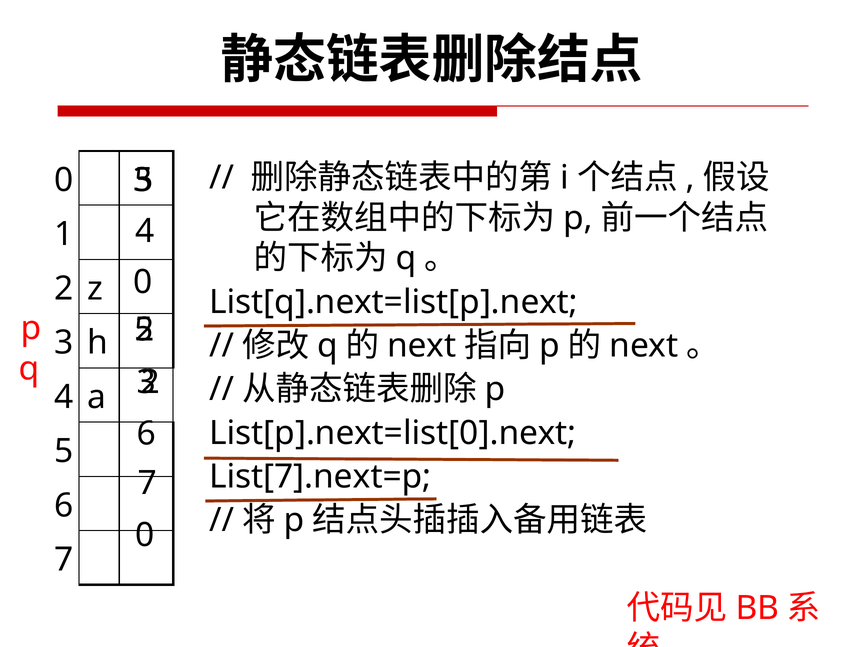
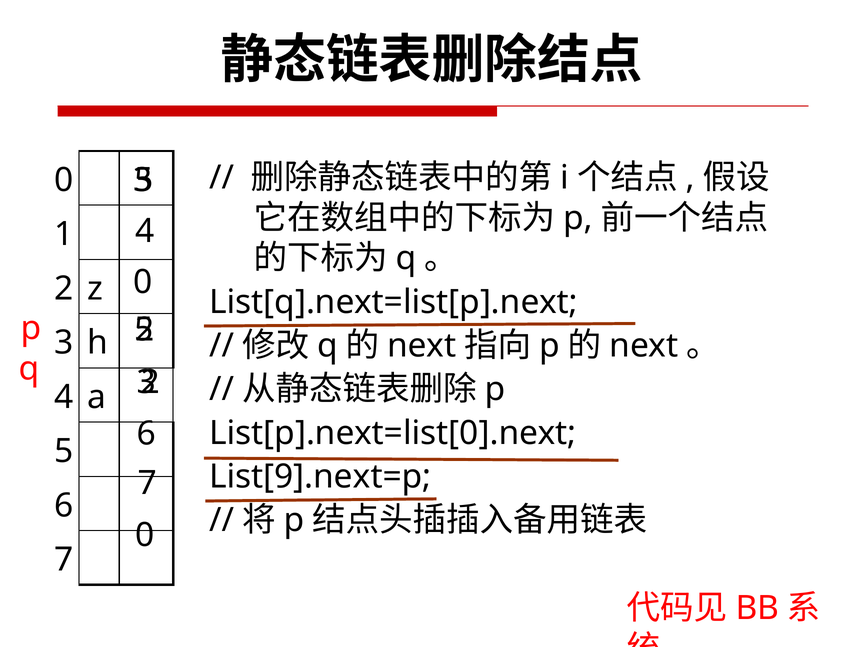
List[7].next=p: List[7].next=p -> List[9].next=p (320, 477)
